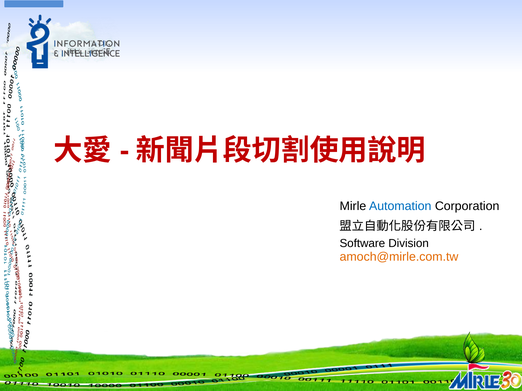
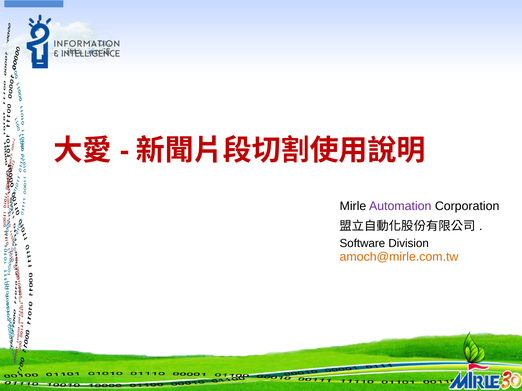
Automation colour: blue -> purple (400, 206)
